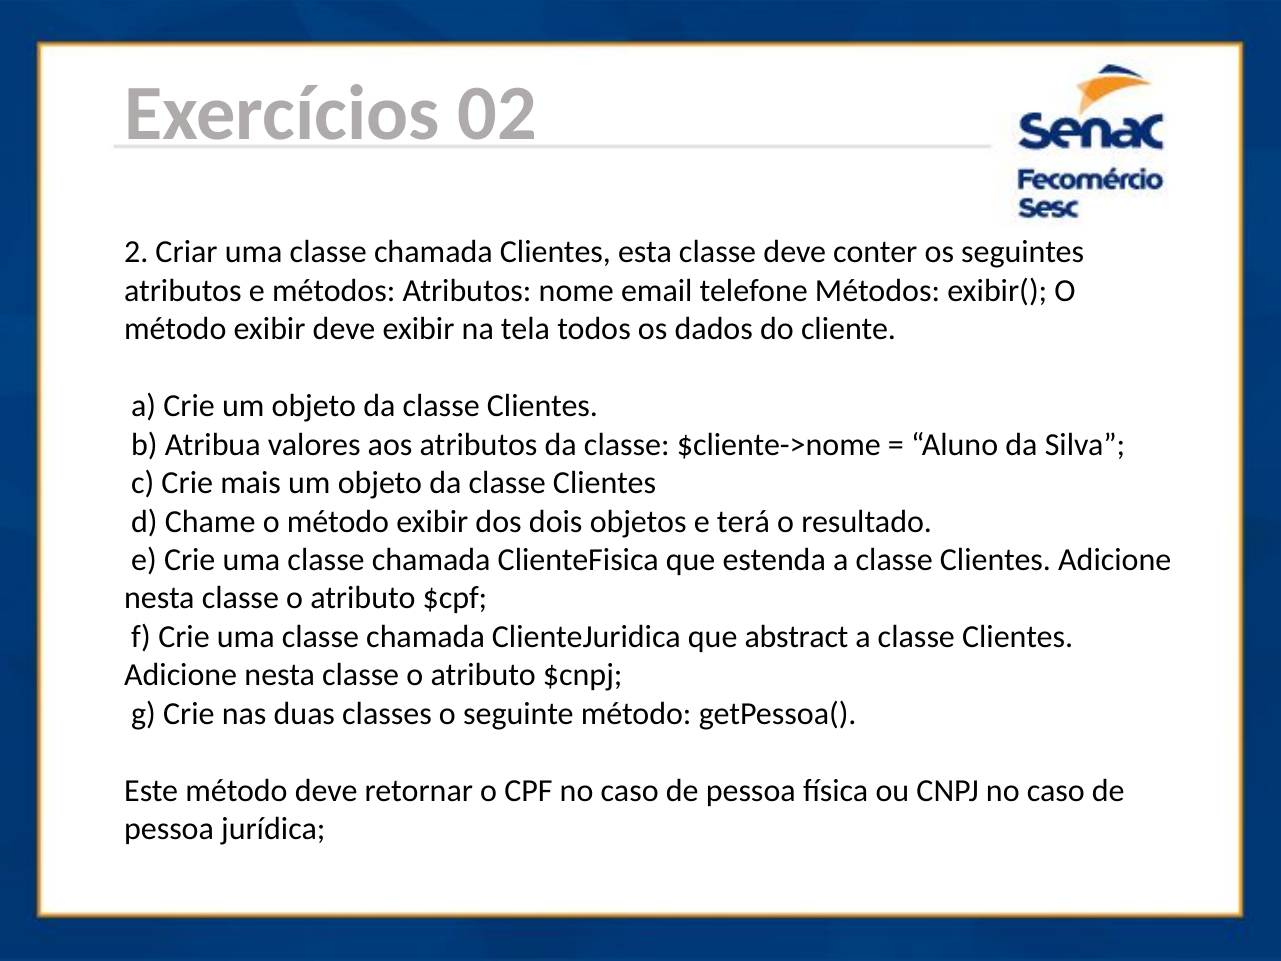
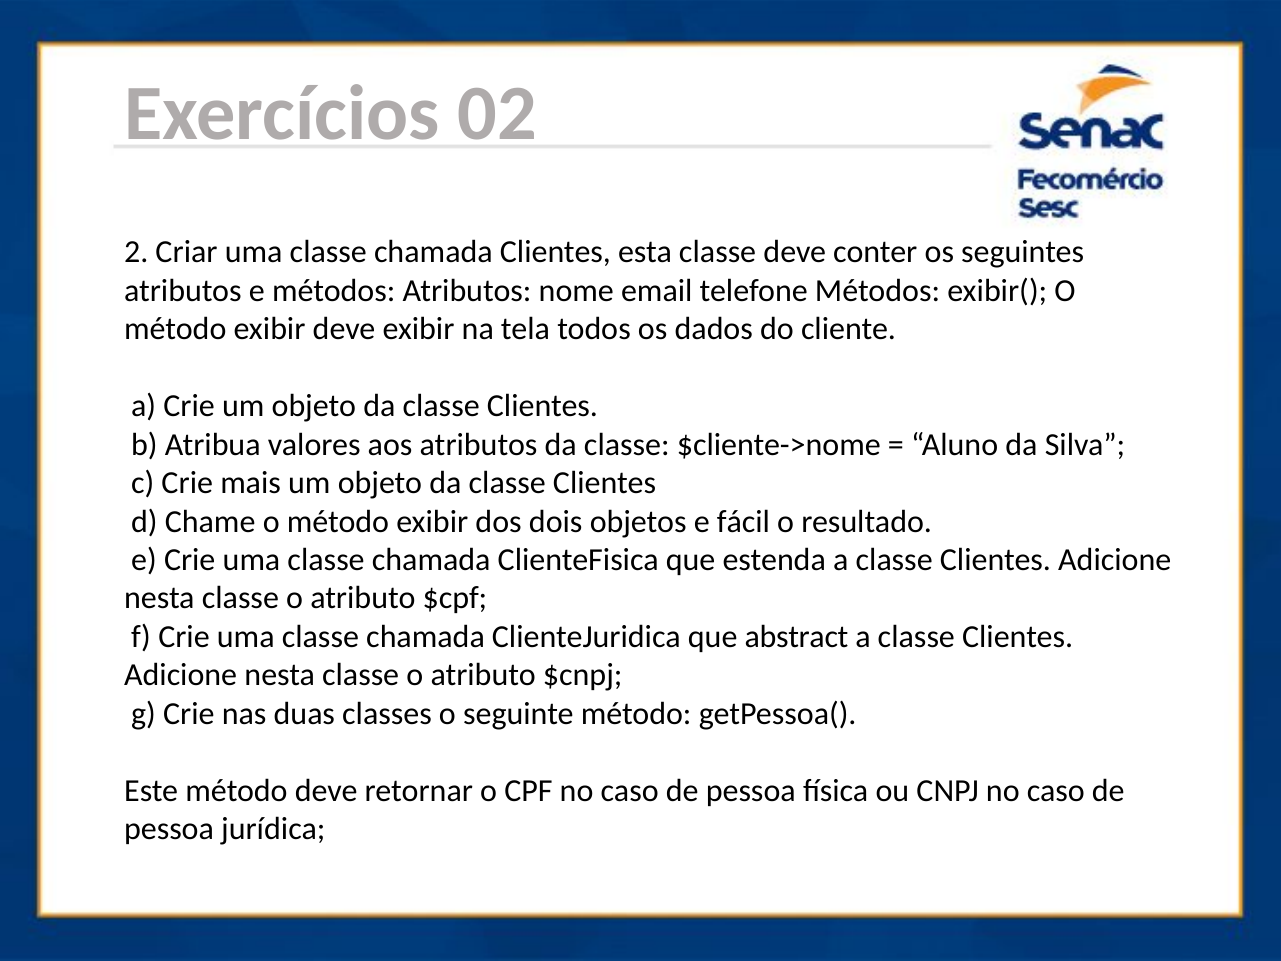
terá: terá -> fácil (743, 521)
